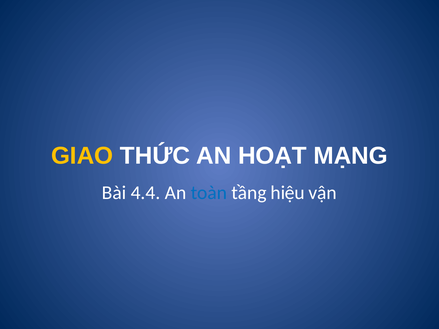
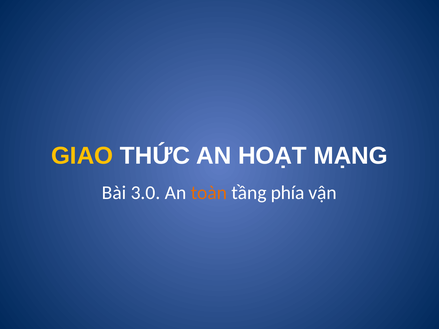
4.4: 4.4 -> 3.0 (146, 193)
toàn colour: blue -> orange (209, 193)
hiệu: hiệu -> phía (288, 193)
